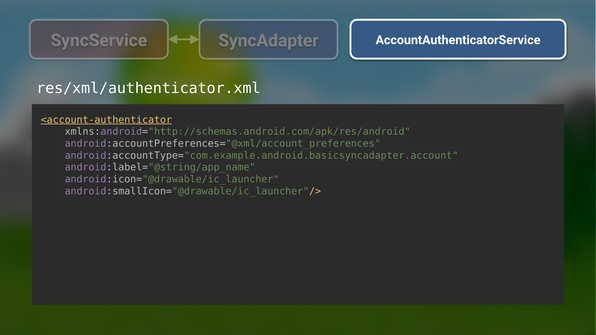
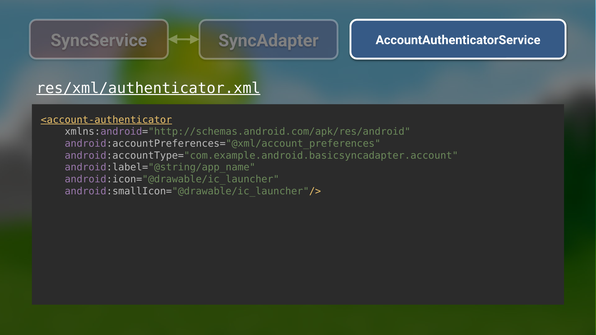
res/xml/authenticator.xml underline: none -> present (148, 88)
